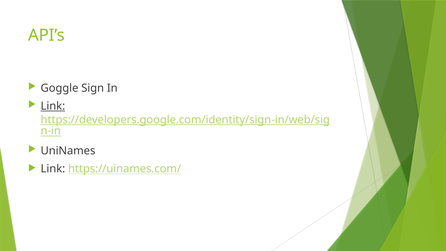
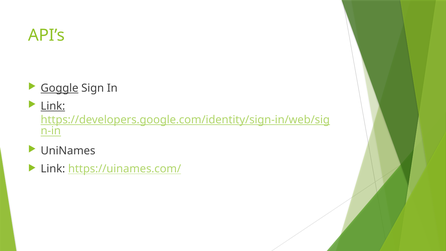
Goggle underline: none -> present (60, 88)
